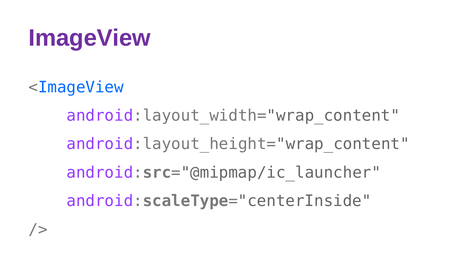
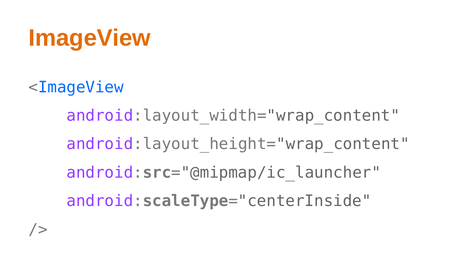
ImageView colour: purple -> orange (90, 38)
